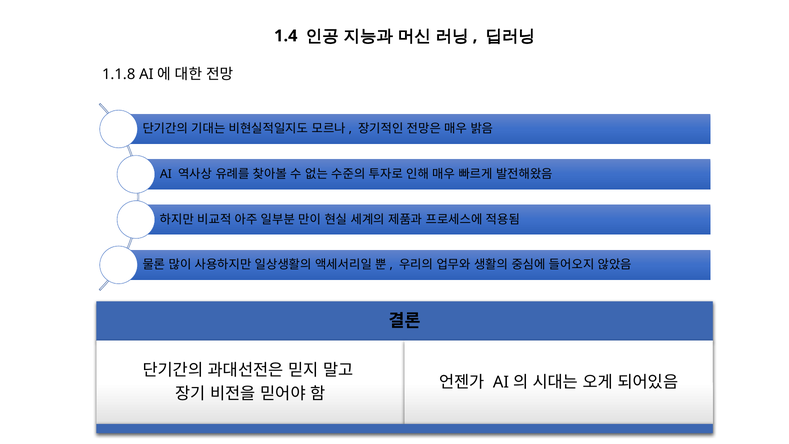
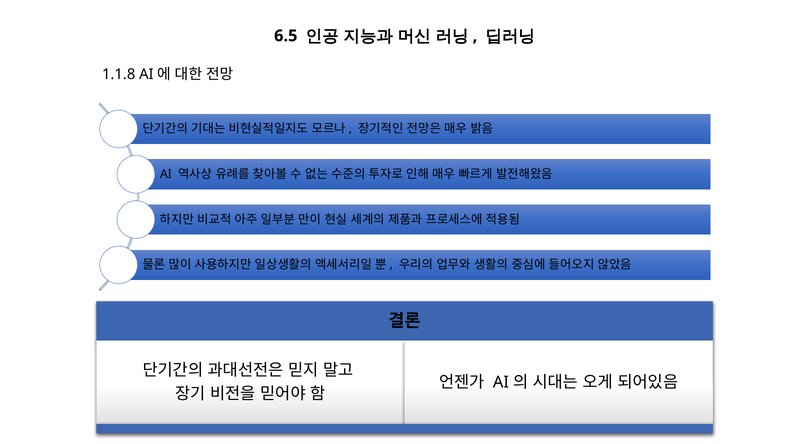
1.4: 1.4 -> 6.5 (286, 36)
